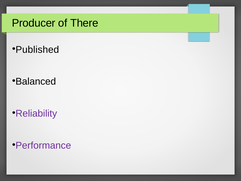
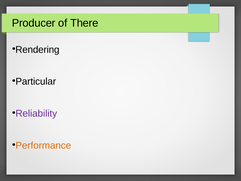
Published: Published -> Rendering (37, 50)
Balanced: Balanced -> Particular (36, 81)
Performance colour: purple -> orange (43, 145)
